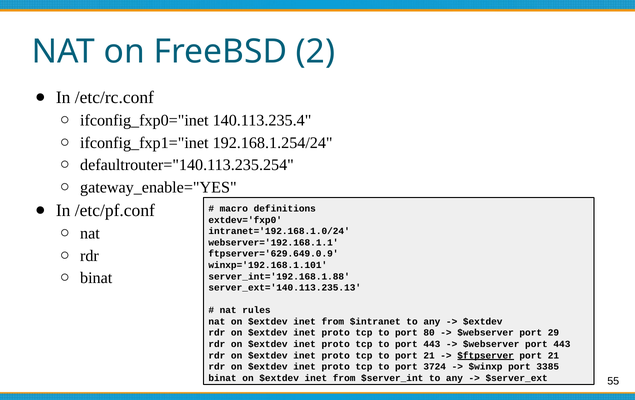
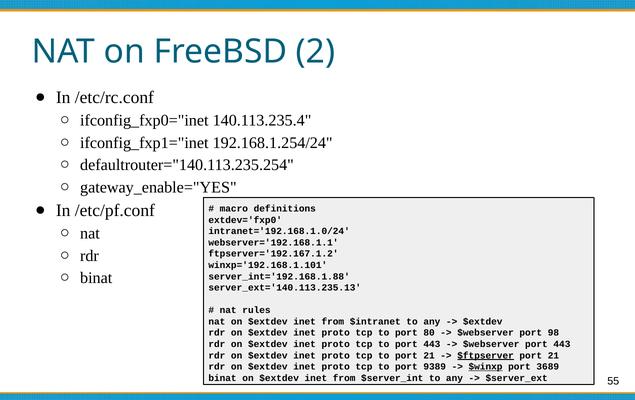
ftpserver='629.649.0.9: ftpserver='629.649.0.9 -> ftpserver='192.167.1.2 (273, 254)
29: 29 -> 98 (553, 333)
3724: 3724 -> 9389 (435, 367)
$winxp underline: none -> present (486, 367)
3385: 3385 -> 3689 (548, 367)
